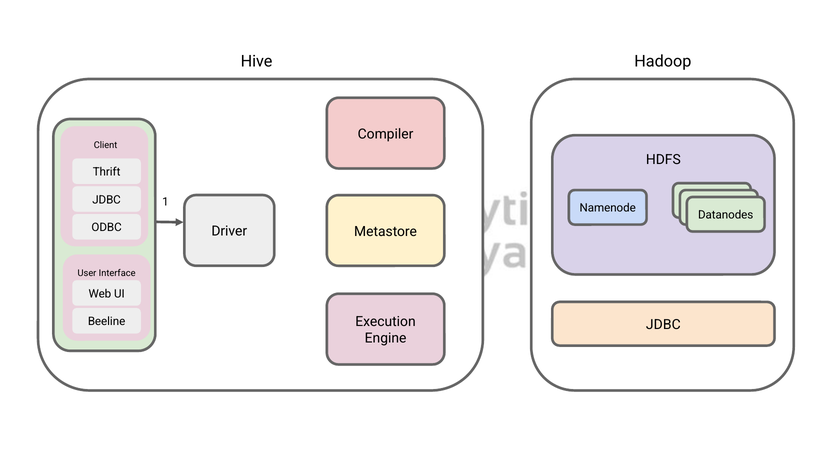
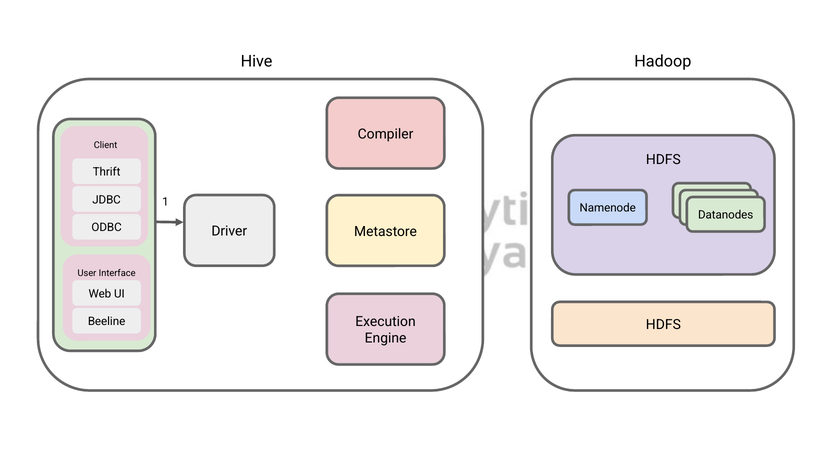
JDBC: JDBC -> HDFS (663, 324)
